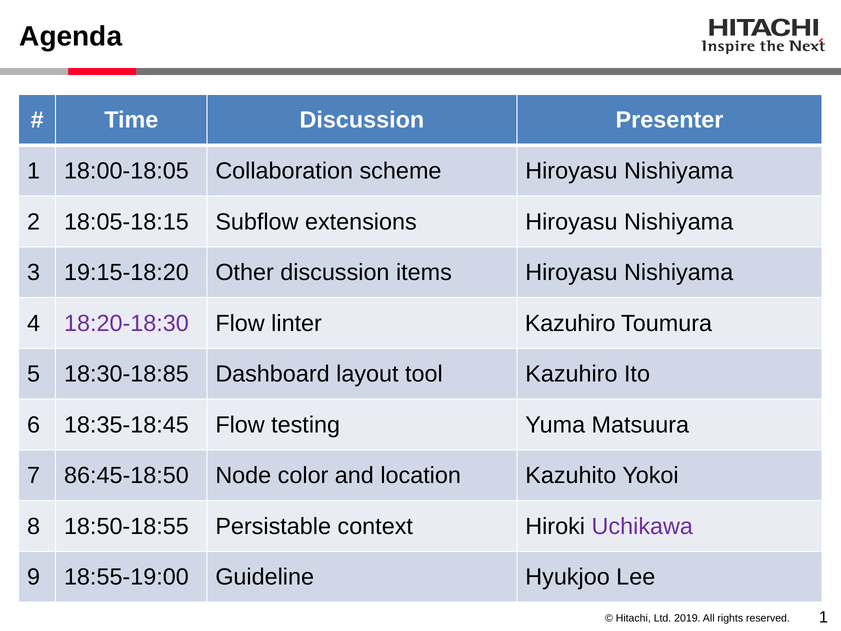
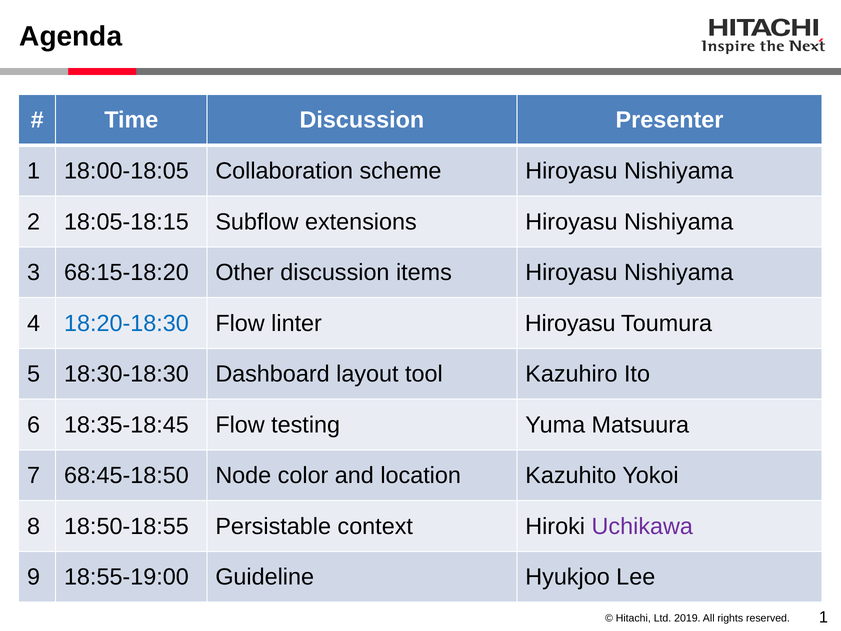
19:15-18:20: 19:15-18:20 -> 68:15-18:20 (126, 272)
18:20-18:30 colour: purple -> blue (126, 323)
linter Kazuhiro: Kazuhiro -> Hiroyasu (570, 323)
18:30-18:85: 18:30-18:85 -> 18:30-18:30 (126, 374)
86:45-18:50: 86:45-18:50 -> 68:45-18:50 (126, 475)
